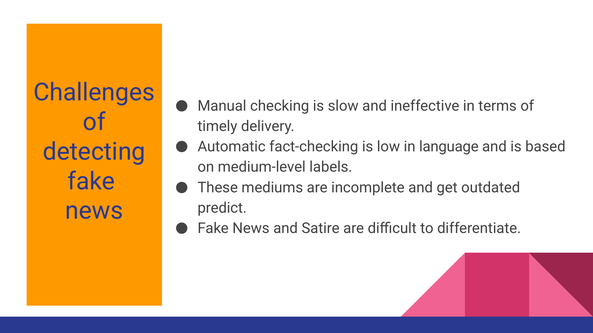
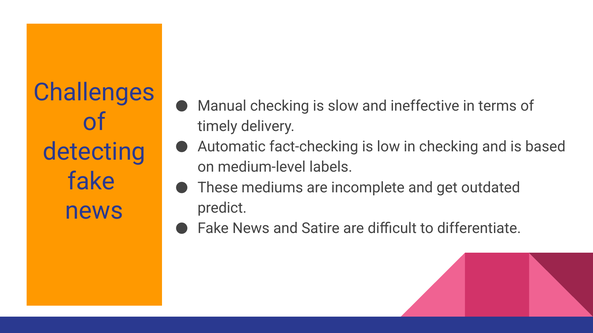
in language: language -> checking (449, 147)
